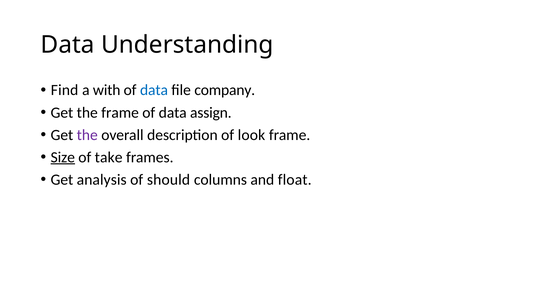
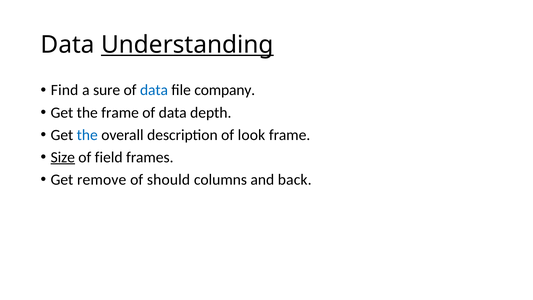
Understanding underline: none -> present (187, 45)
with: with -> sure (107, 90)
assign: assign -> depth (211, 112)
the colour: purple -> blue (87, 135)
take: take -> field (109, 157)
analysis: analysis -> remove (102, 180)
float: float -> back (295, 180)
